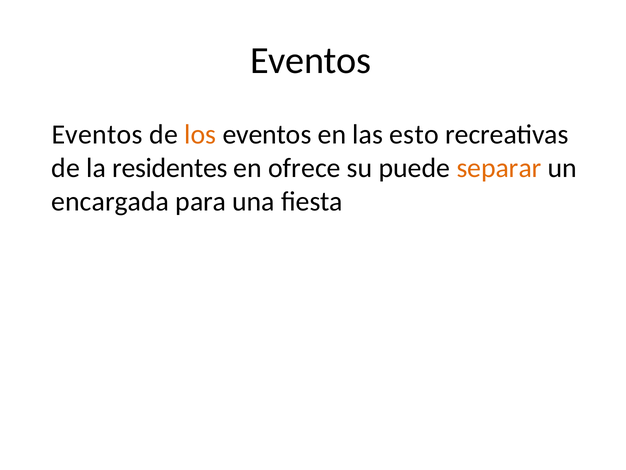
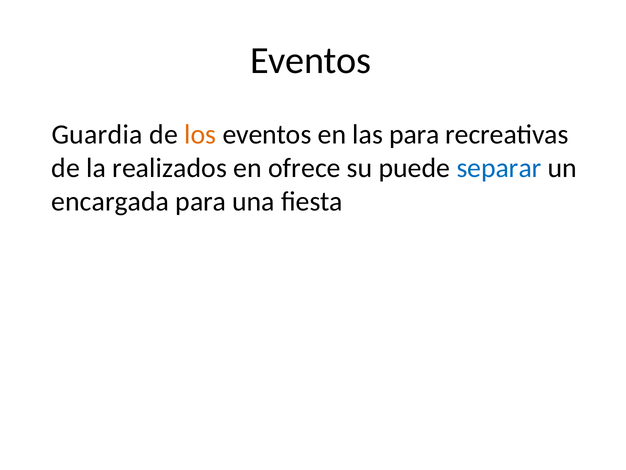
Eventos: Eventos -> Guardia (97, 134)
las esto: esto -> para (414, 134)
residentes: residentes -> realizados (170, 168)
separar colour: orange -> blue (499, 168)
